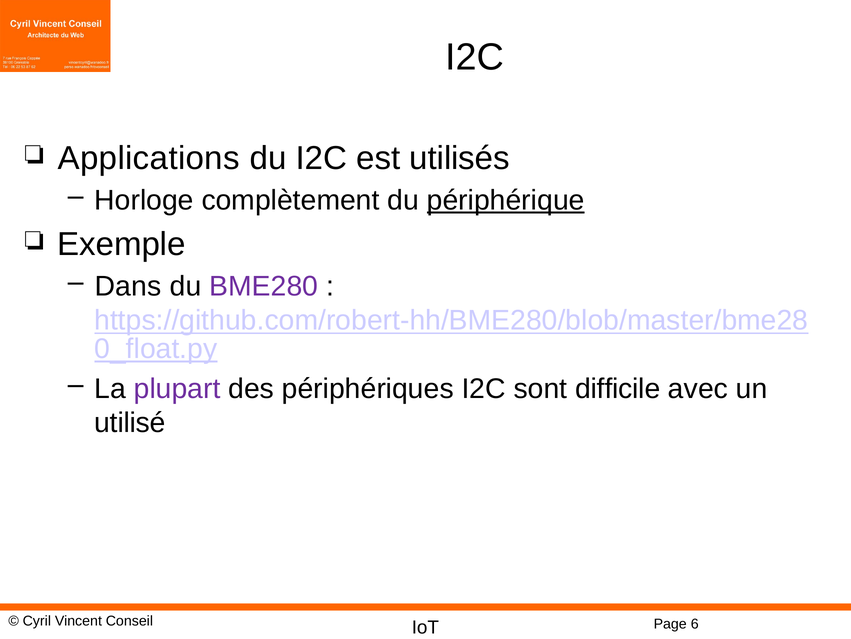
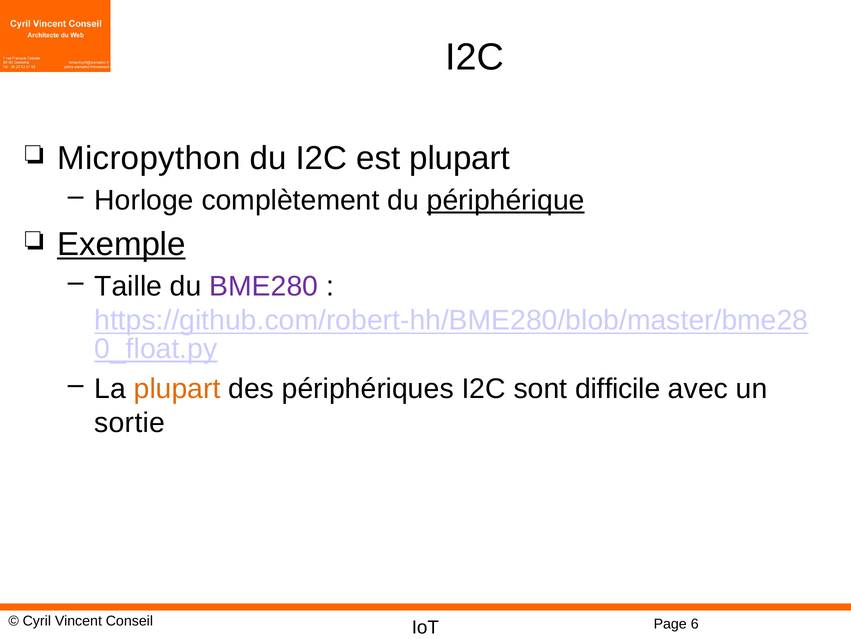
Applications: Applications -> Micropython (149, 158)
est utilisés: utilisés -> plupart (460, 158)
Exemple underline: none -> present (121, 244)
Dans: Dans -> Taille (128, 286)
plupart colour: purple -> orange (177, 388)
utilisé: utilisé -> sortie (130, 422)
